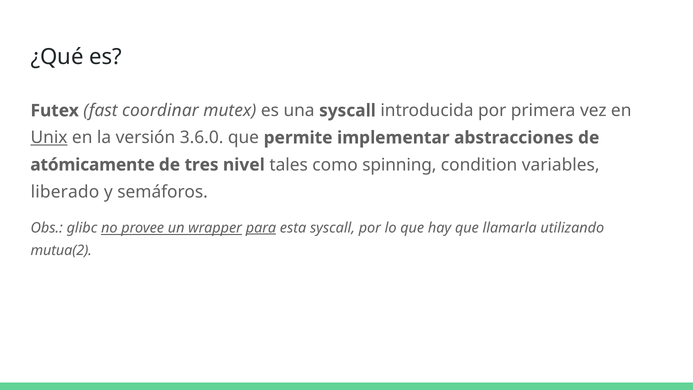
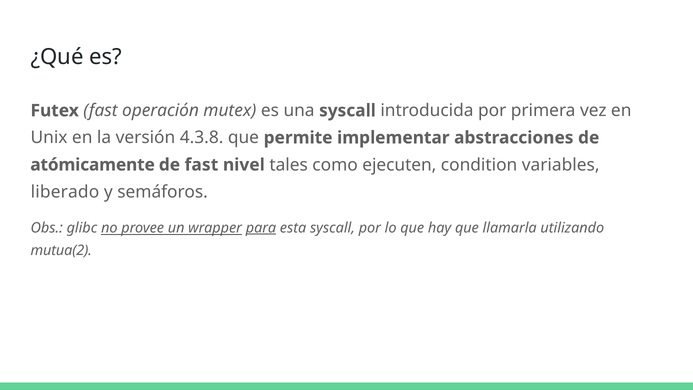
coordinar: coordinar -> operación (161, 111)
Unix underline: present -> none (49, 138)
3.6.0: 3.6.0 -> 4.3.8 (202, 138)
de tres: tres -> fast (201, 165)
spinning: spinning -> ejecuten (399, 165)
